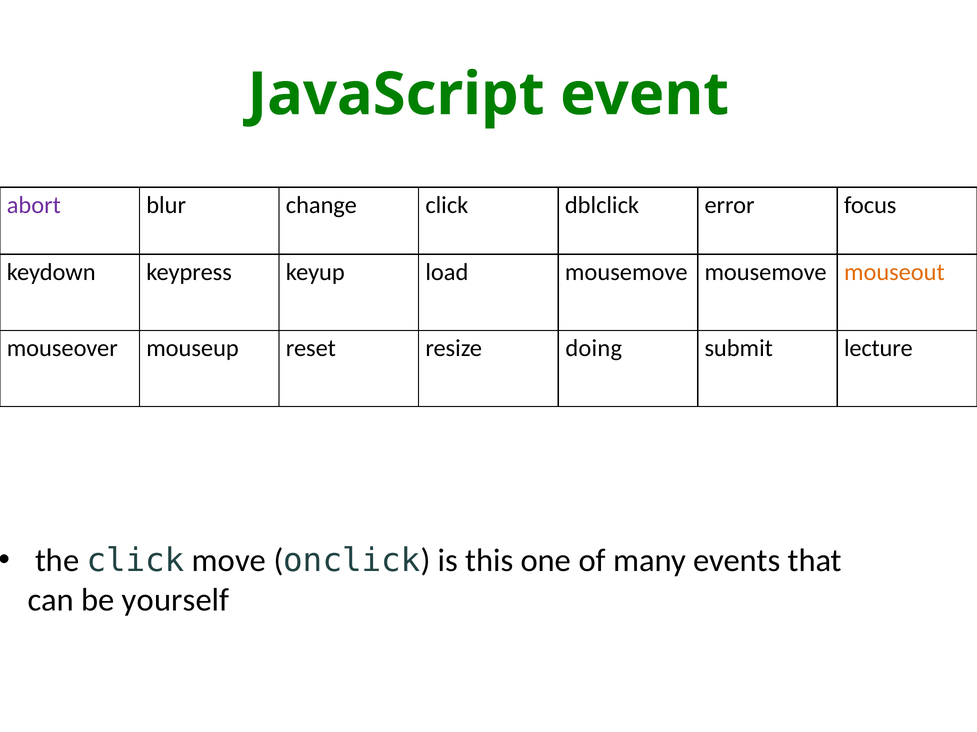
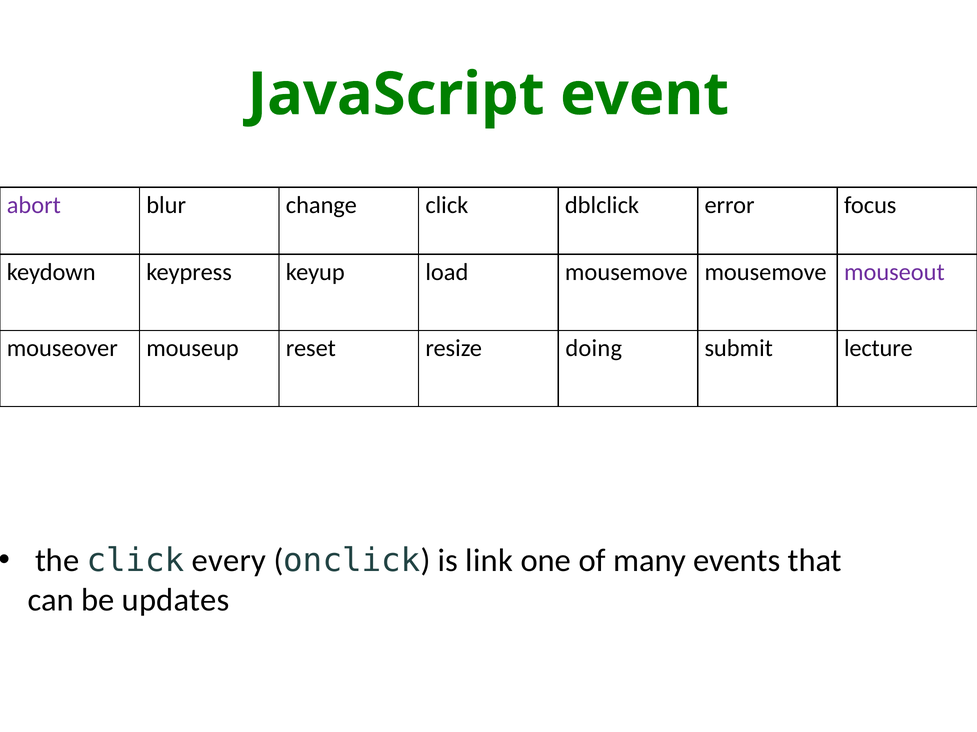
mouseout colour: orange -> purple (894, 272)
move: move -> every (229, 561)
this: this -> link (489, 561)
yourself: yourself -> updates (176, 600)
